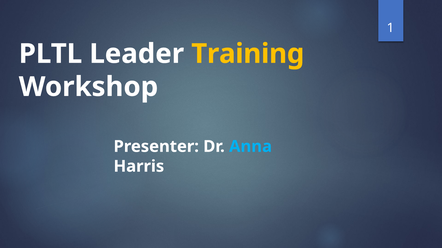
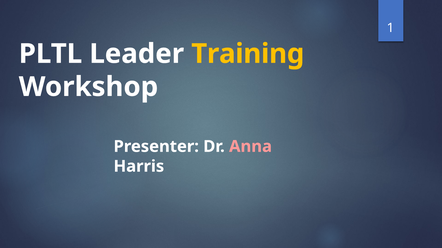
Anna colour: light blue -> pink (251, 147)
